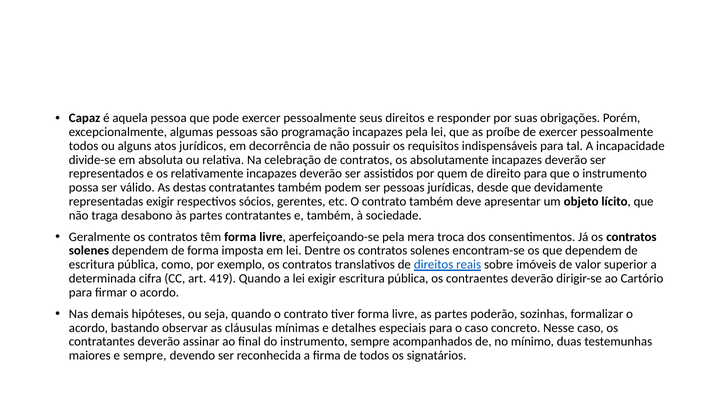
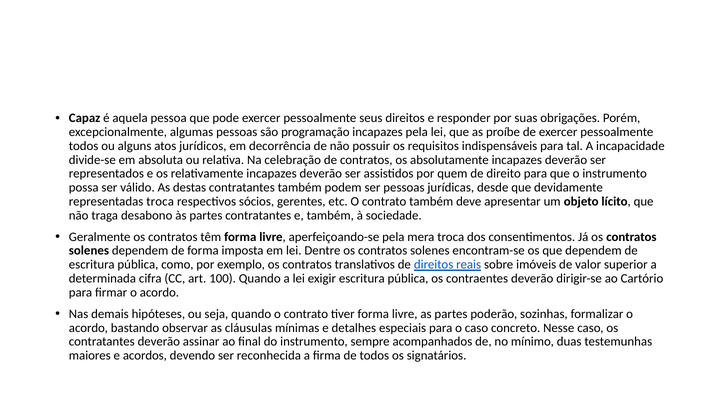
representadas exigir: exigir -> troca (160, 201)
419: 419 -> 100 (223, 279)
e sempre: sempre -> acordos (145, 355)
